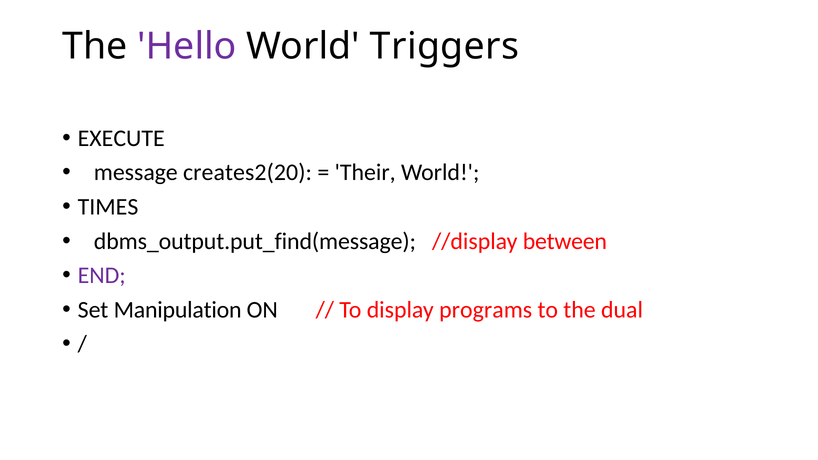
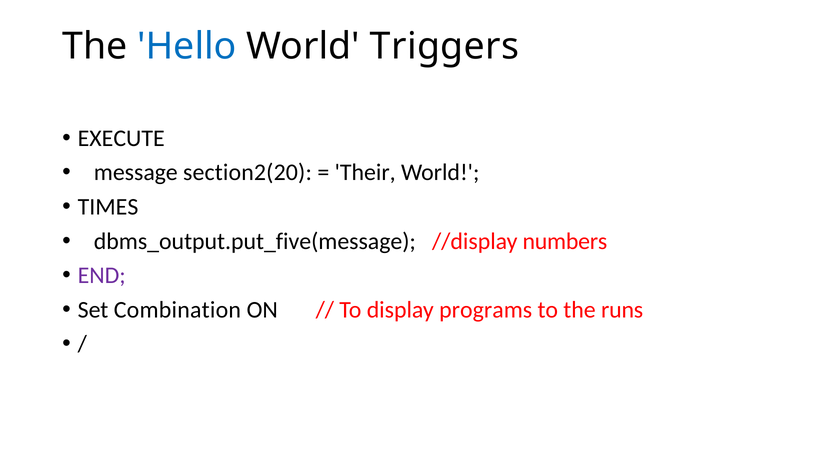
Hello colour: purple -> blue (187, 46)
creates2(20: creates2(20 -> section2(20 (247, 173)
dbms_output.put_find(message: dbms_output.put_find(message -> dbms_output.put_five(message (255, 241)
between: between -> numbers (565, 241)
Manipulation: Manipulation -> Combination (177, 310)
dual: dual -> runs (622, 310)
